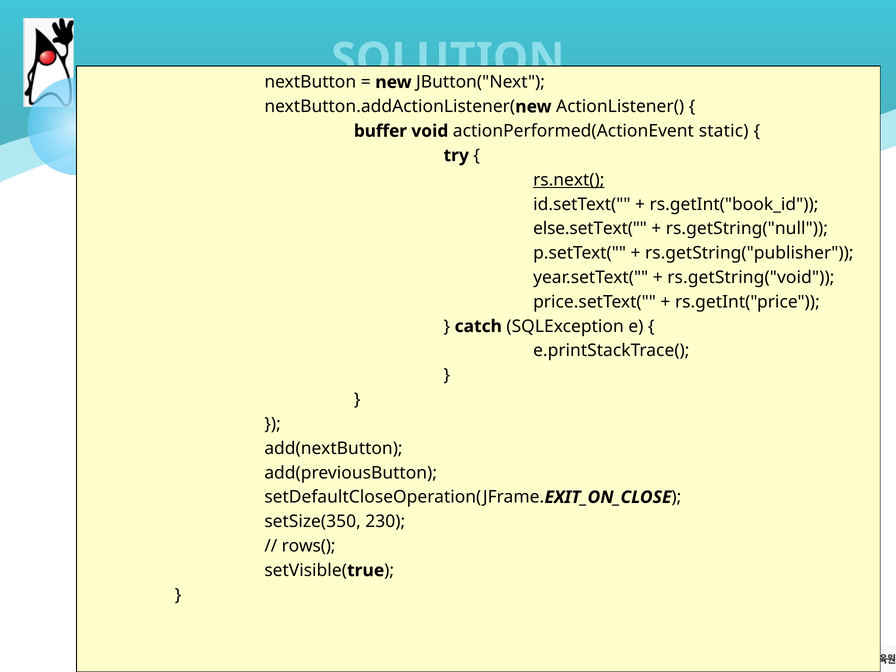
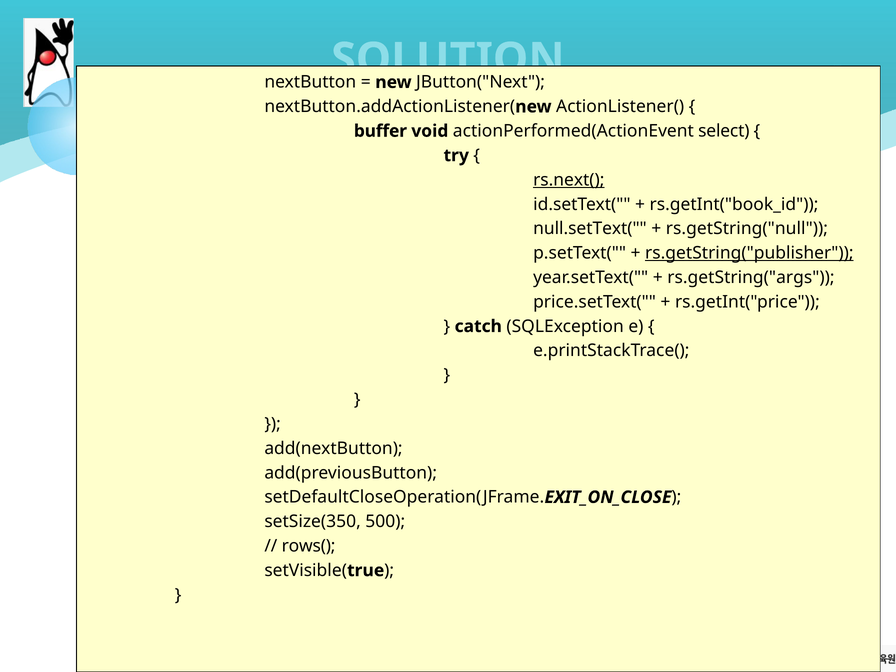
static: static -> select (724, 131)
else.setText(: else.setText( -> null.setText( (590, 229)
rs.getString("publisher underline: none -> present (749, 253)
rs.getString("void: rs.getString("void -> rs.getString("args (751, 278)
230: 230 -> 500 (385, 522)
